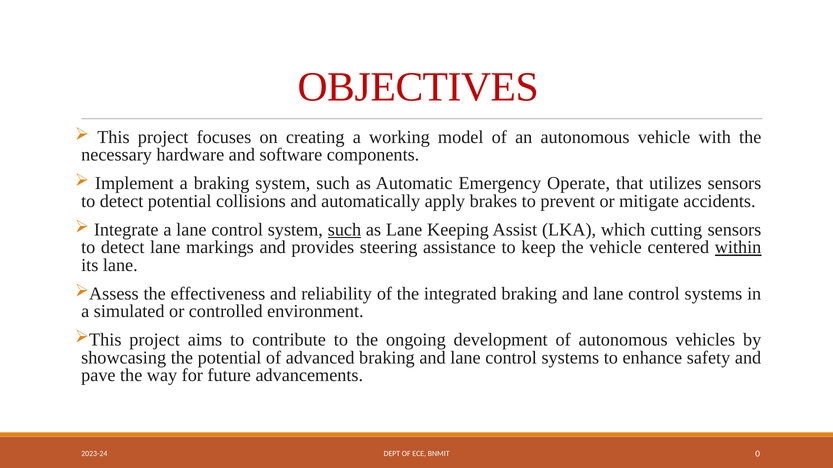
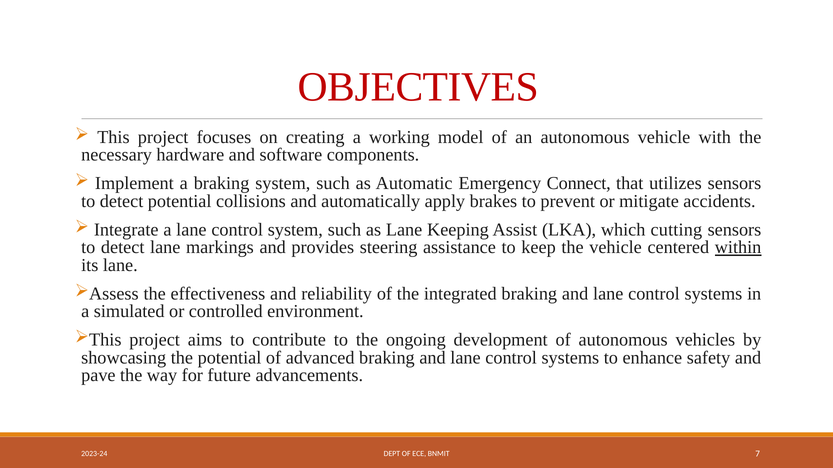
Operate: Operate -> Connect (579, 184)
such underline: present -> none (344, 230)
0: 0 -> 7 (758, 454)
